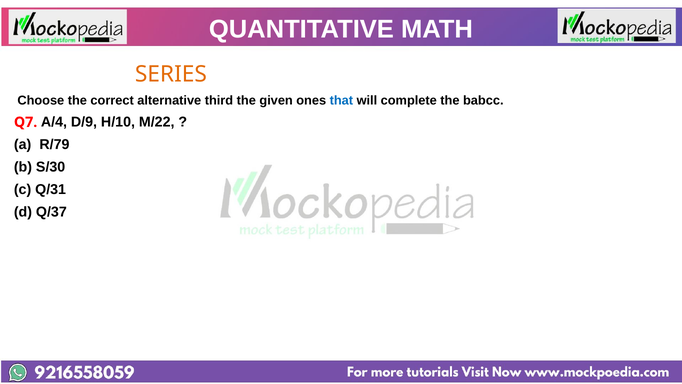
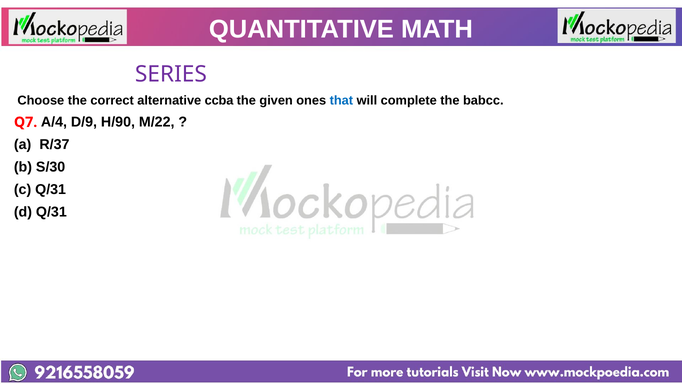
SERIES colour: orange -> purple (171, 74)
third: third -> ccba (219, 100)
H/10: H/10 -> H/90 (118, 122)
R/79: R/79 -> R/37 (54, 145)
d Q/37: Q/37 -> Q/31 (51, 212)
